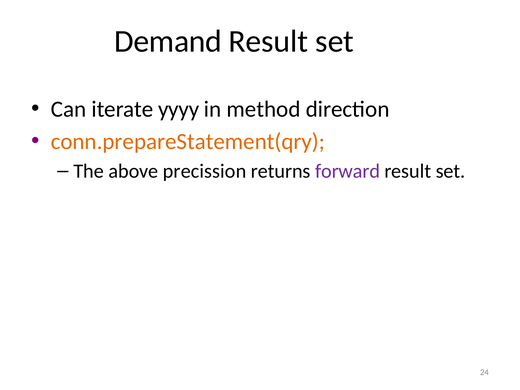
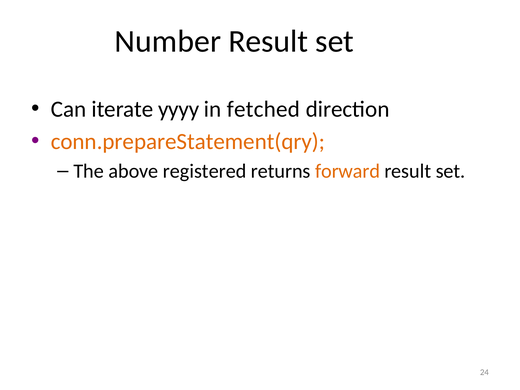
Demand: Demand -> Number (168, 41)
method: method -> fetched (263, 109)
precission: precission -> registered (205, 171)
forward colour: purple -> orange (348, 171)
